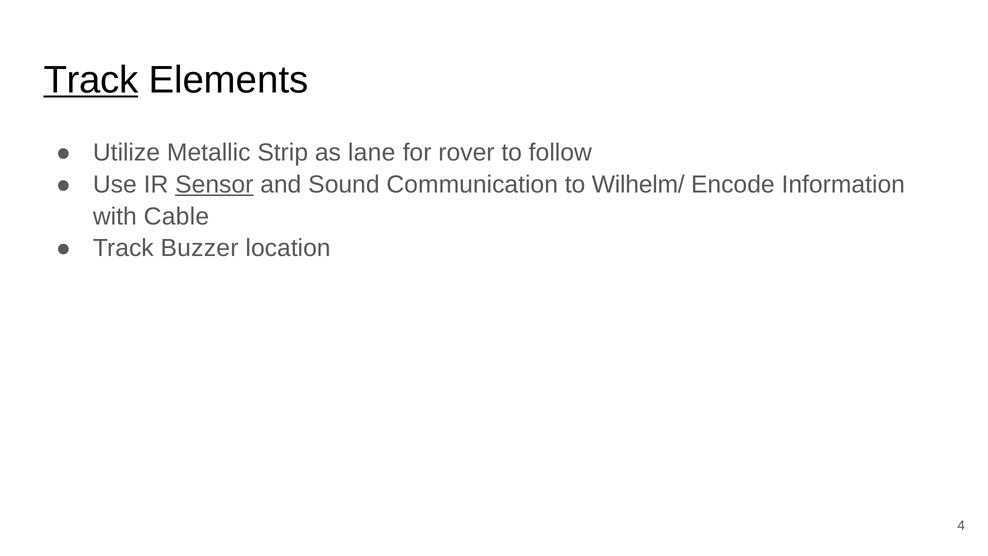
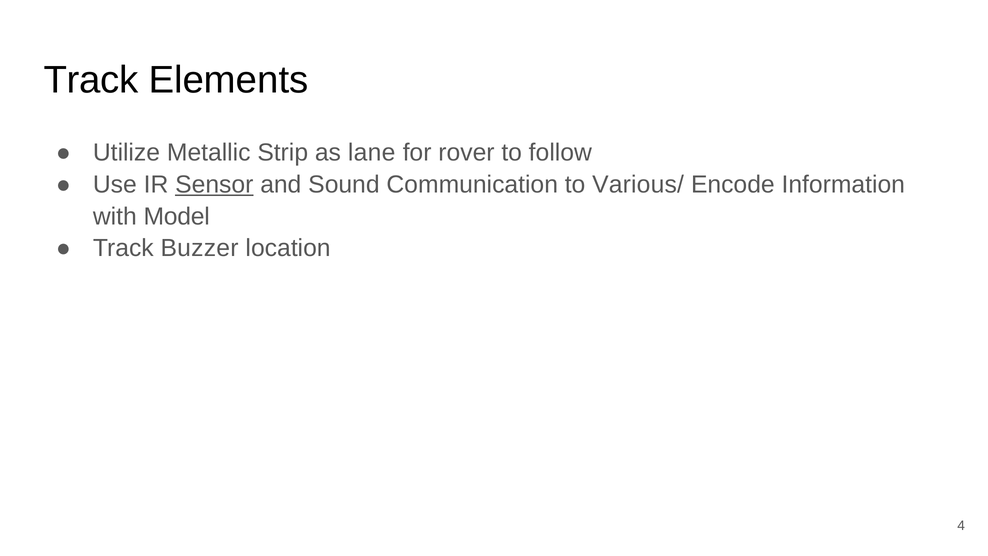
Track underline: present -> none (91, 80)
Wilhelm/: Wilhelm/ -> Various/ (638, 185)
Cable: Cable -> Model (177, 216)
